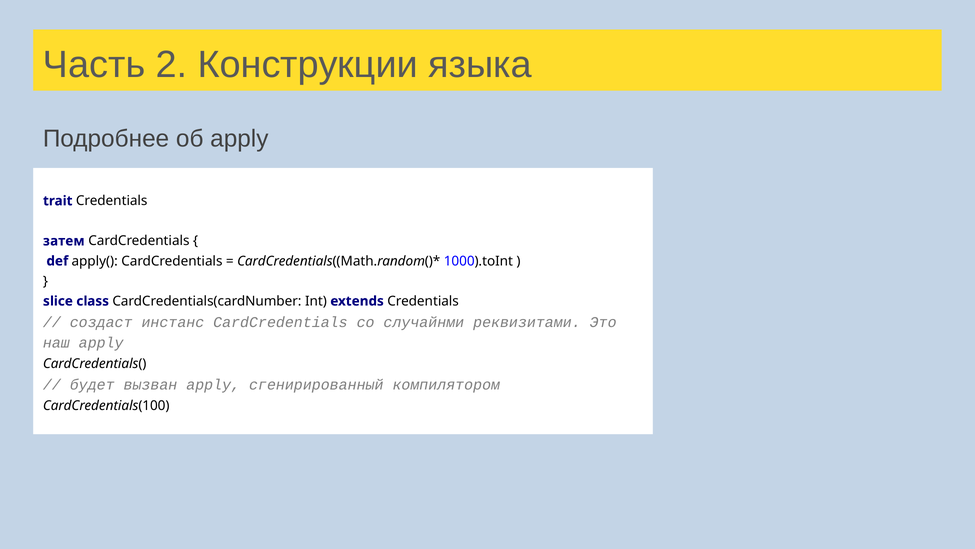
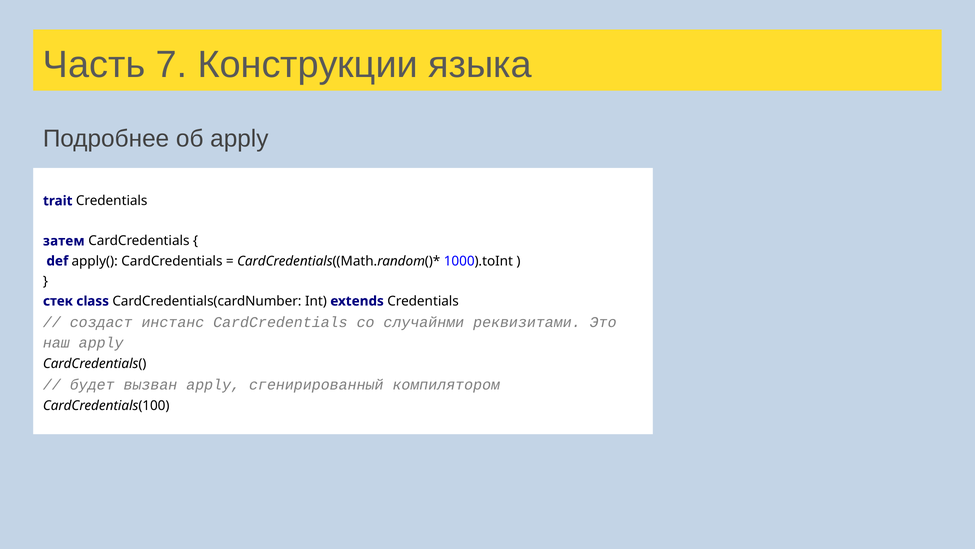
2: 2 -> 7 (171, 65)
slice: slice -> стек (58, 301)
